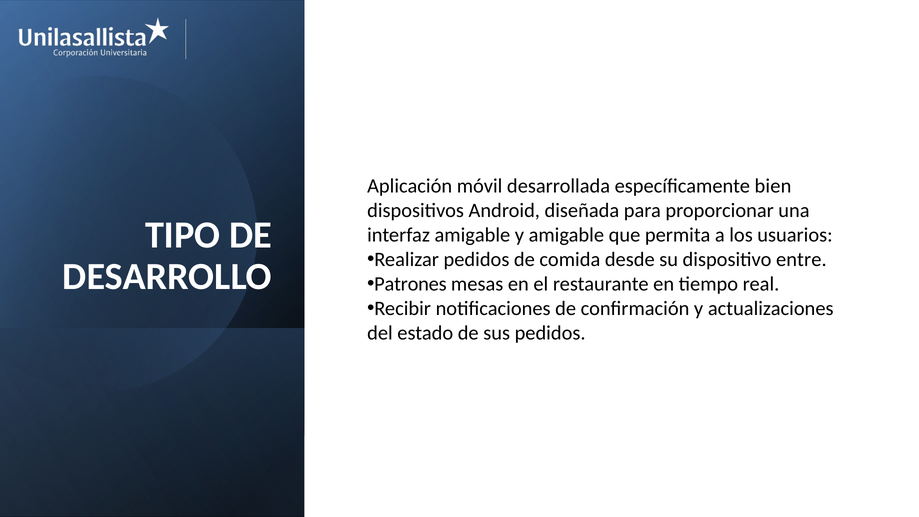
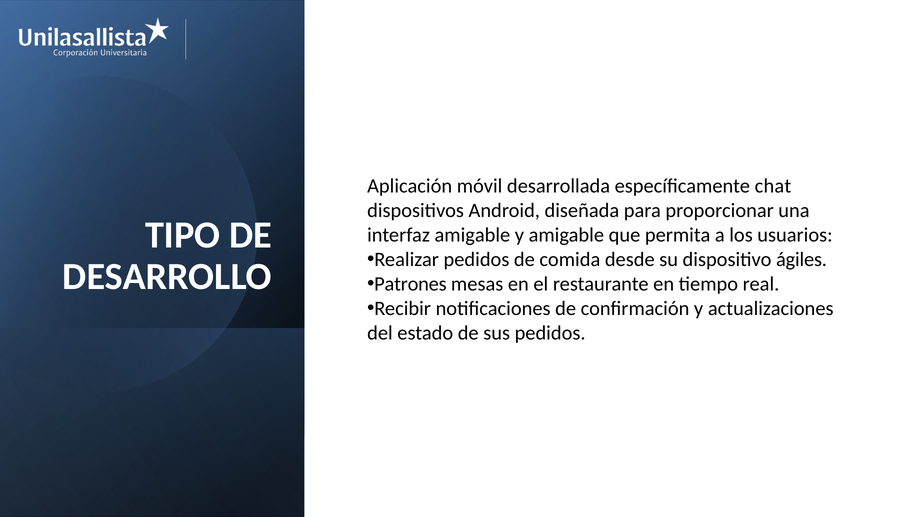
bien: bien -> chat (773, 186)
entre: entre -> ágiles (801, 259)
